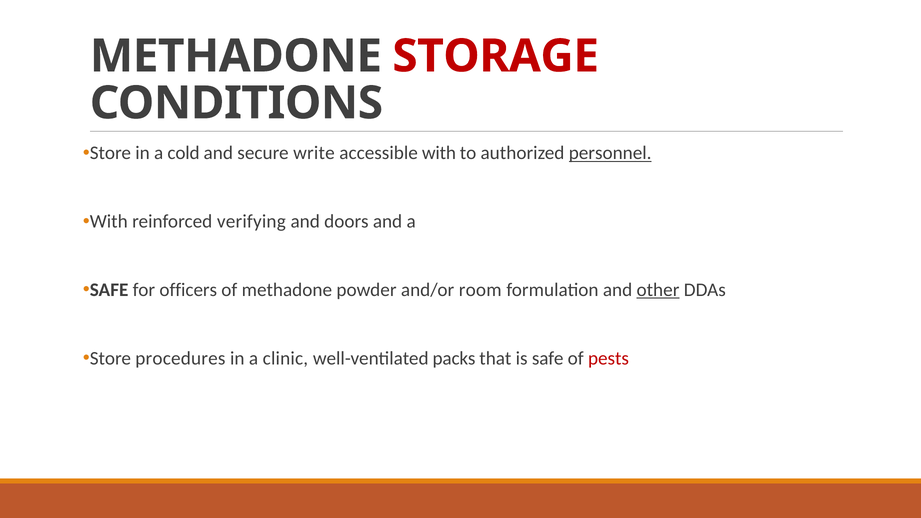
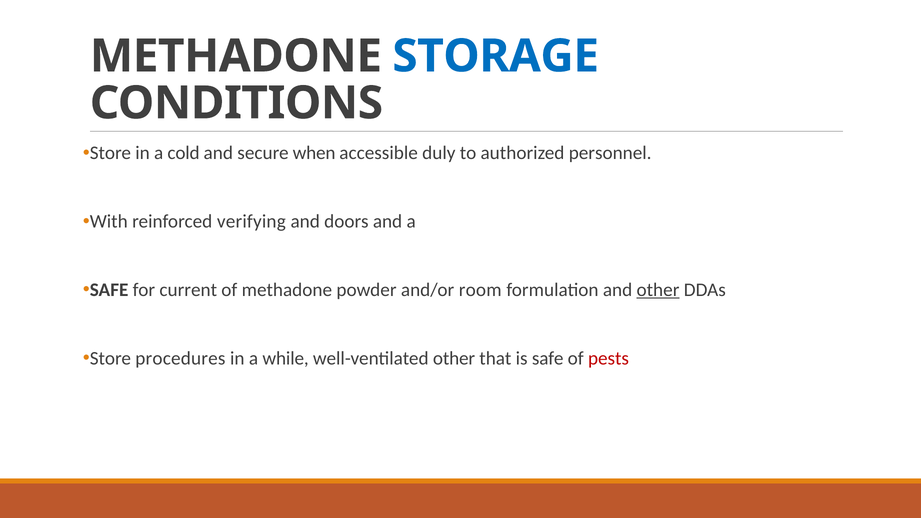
STORAGE colour: red -> blue (496, 56)
write: write -> when (314, 153)
accessible with: with -> duly (439, 153)
personnel underline: present -> none (610, 153)
officers: officers -> current (188, 290)
clinic: clinic -> while (286, 358)
well-ventilated packs: packs -> other (454, 358)
